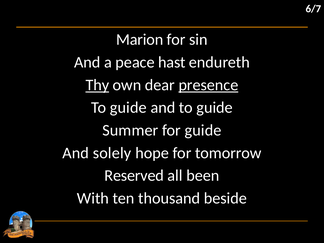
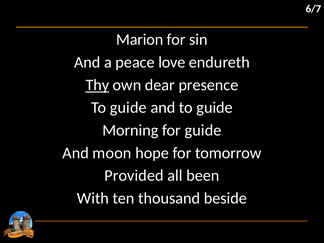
hast: hast -> love (172, 62)
presence underline: present -> none (208, 85)
Summer: Summer -> Morning (130, 130)
solely: solely -> moon (112, 153)
Reserved: Reserved -> Provided (134, 176)
